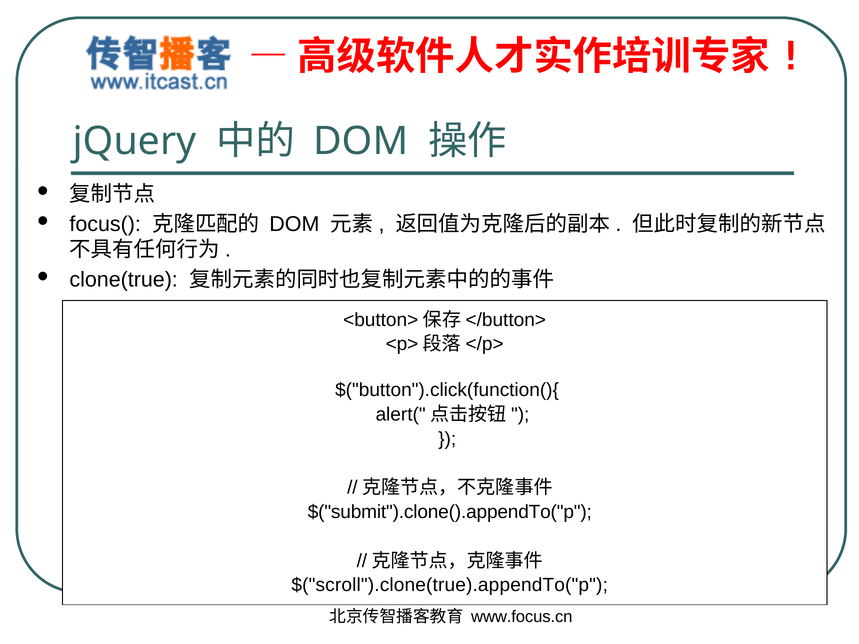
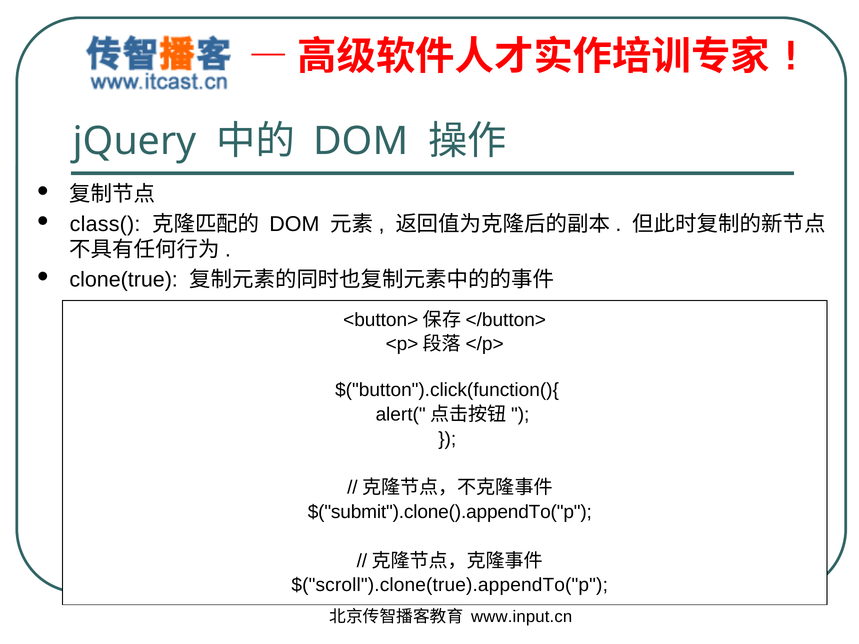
focus(: focus( -> class( (105, 224)
www.focus.cn: www.focus.cn -> www.input.cn (522, 617)
